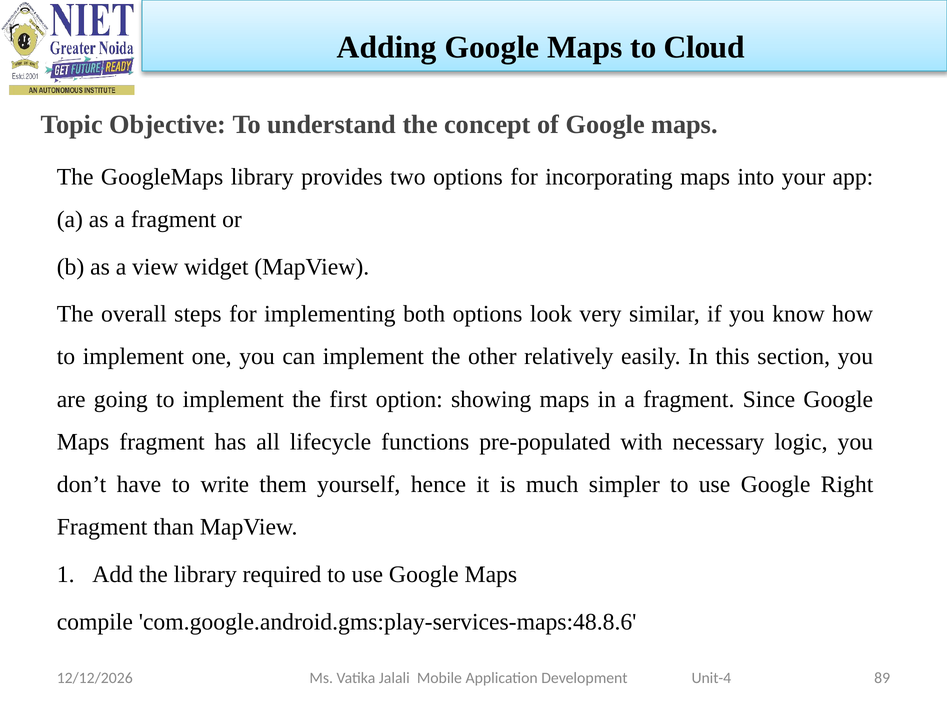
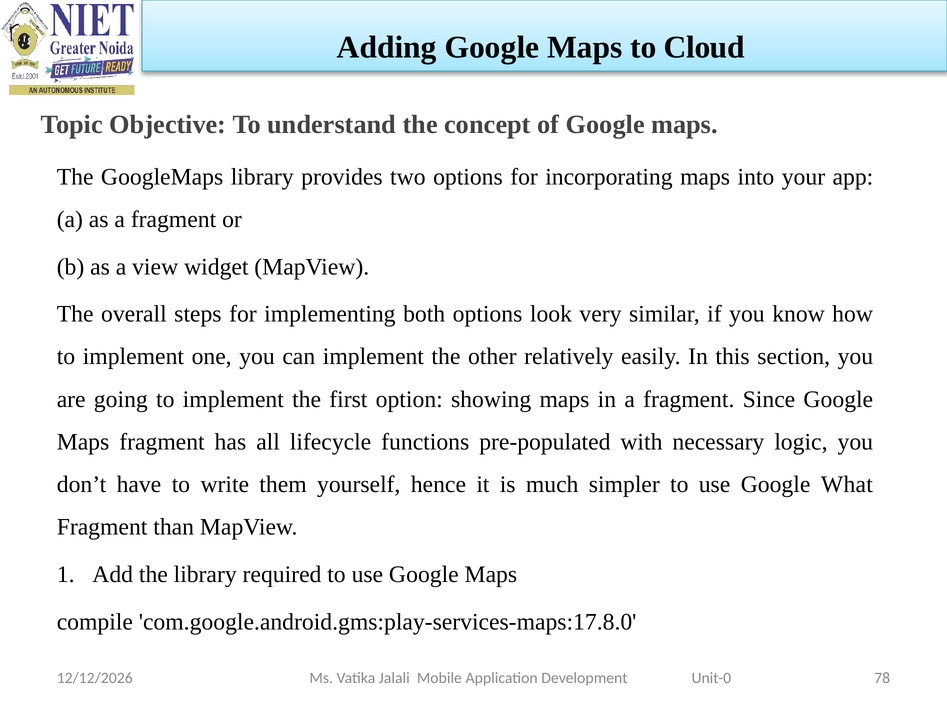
Right: Right -> What (847, 485)
com.google.android.gms:play-services-maps:48.8.6: com.google.android.gms:play-services-maps:48.8.6 -> com.google.android.gms:play-services-maps:17.8.0 (388, 622)
89: 89 -> 78 (882, 678)
Unit-4: Unit-4 -> Unit-0 (711, 678)
